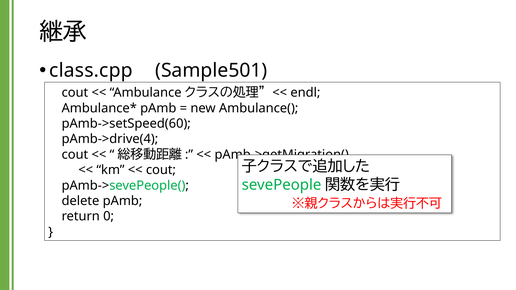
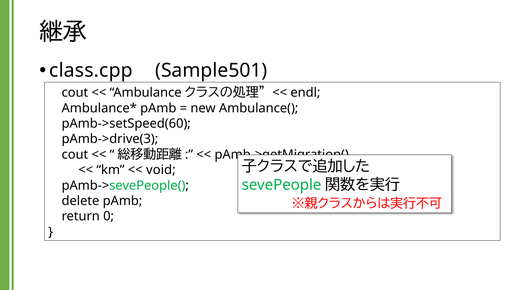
pAmb->drive(4: pAmb->drive(4 -> pAmb->drive(3 (110, 139)
cout: cout -> void (161, 170)
